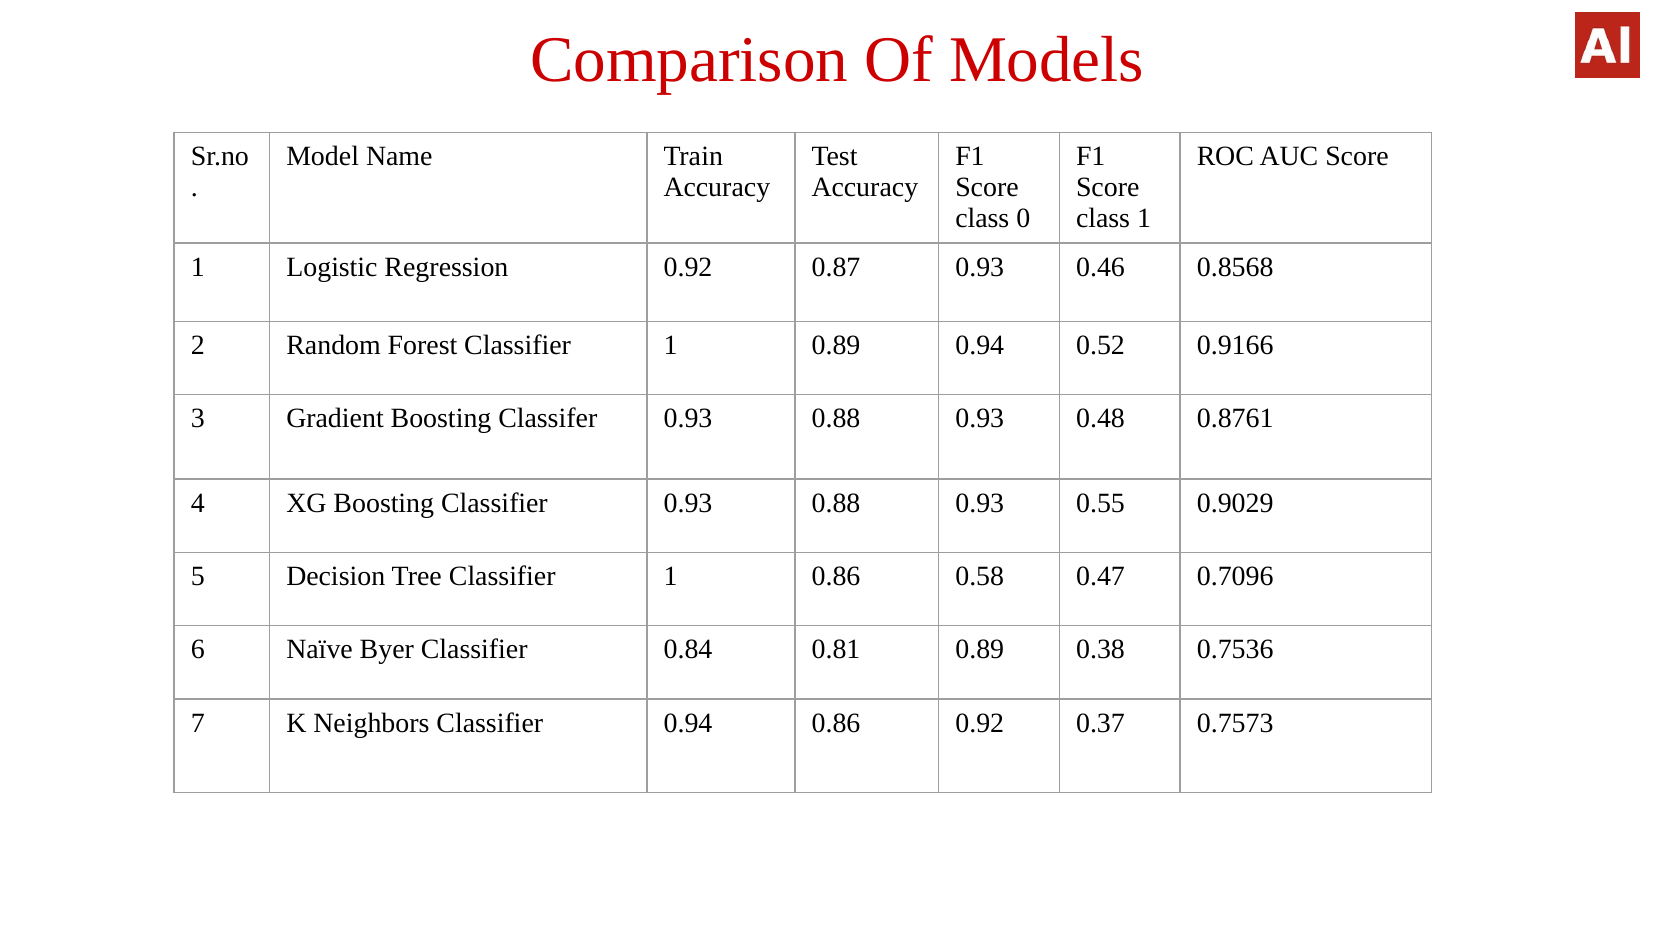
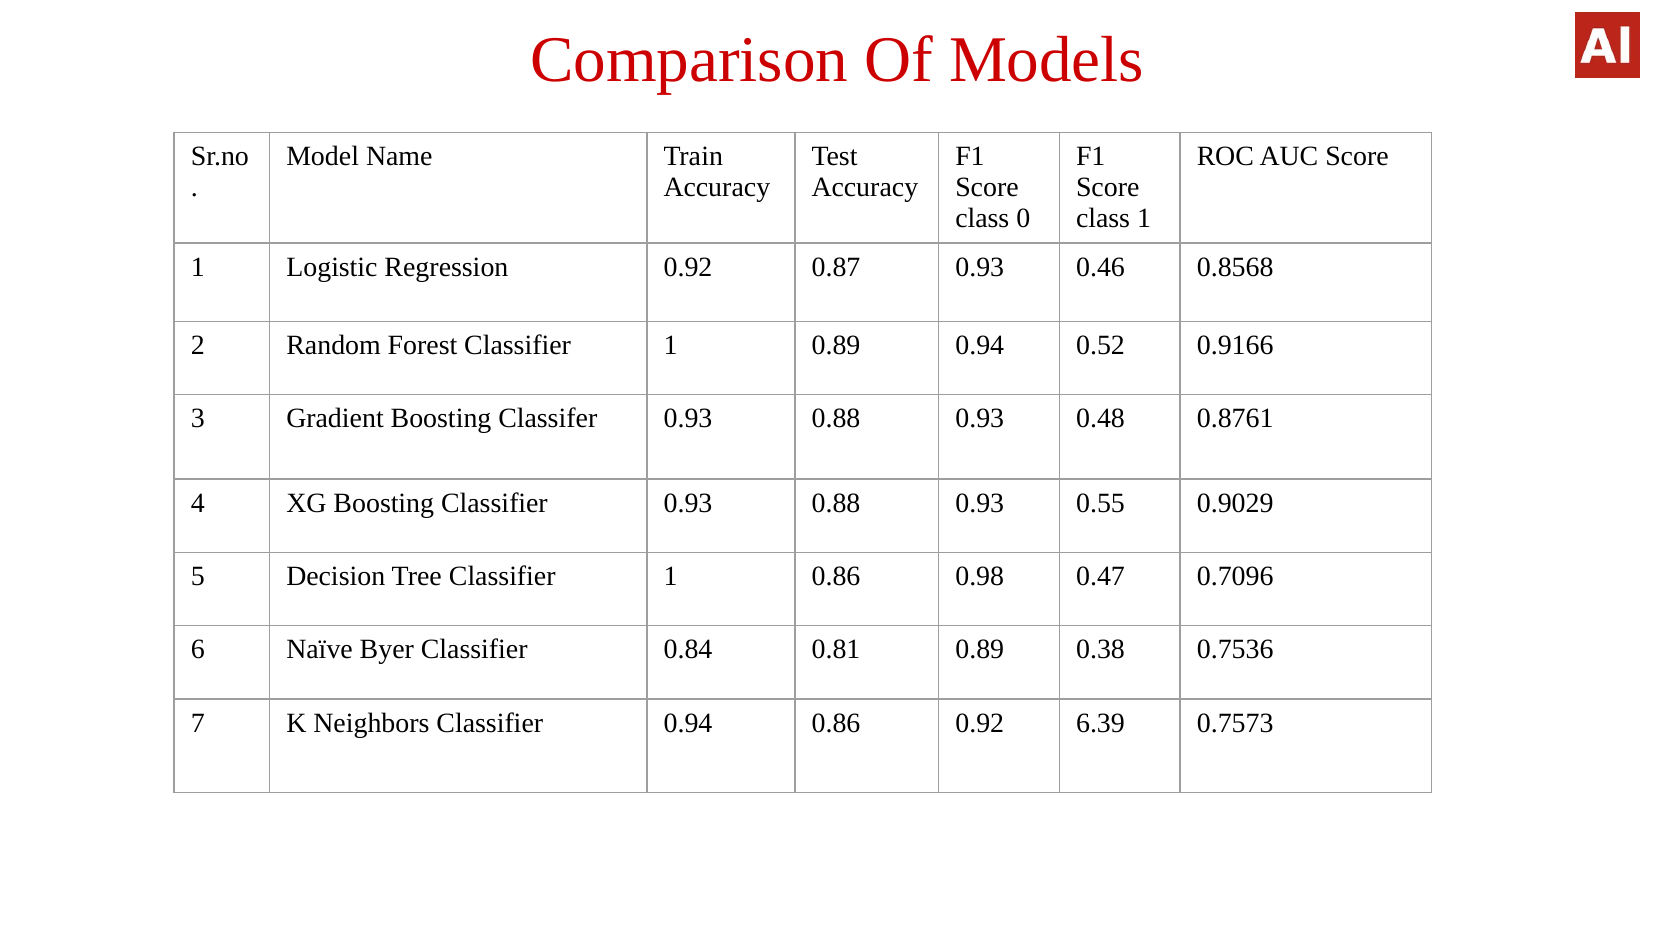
0.58: 0.58 -> 0.98 (980, 577)
0.37: 0.37 -> 6.39 (1100, 723)
